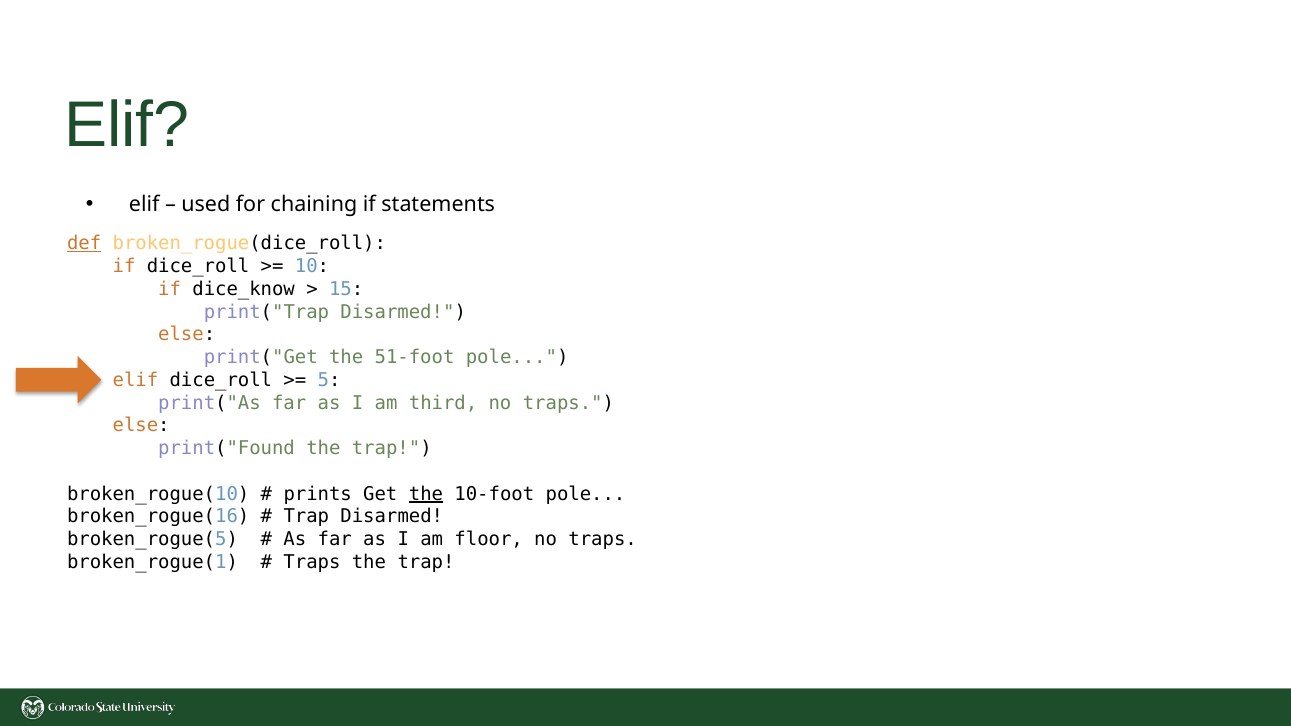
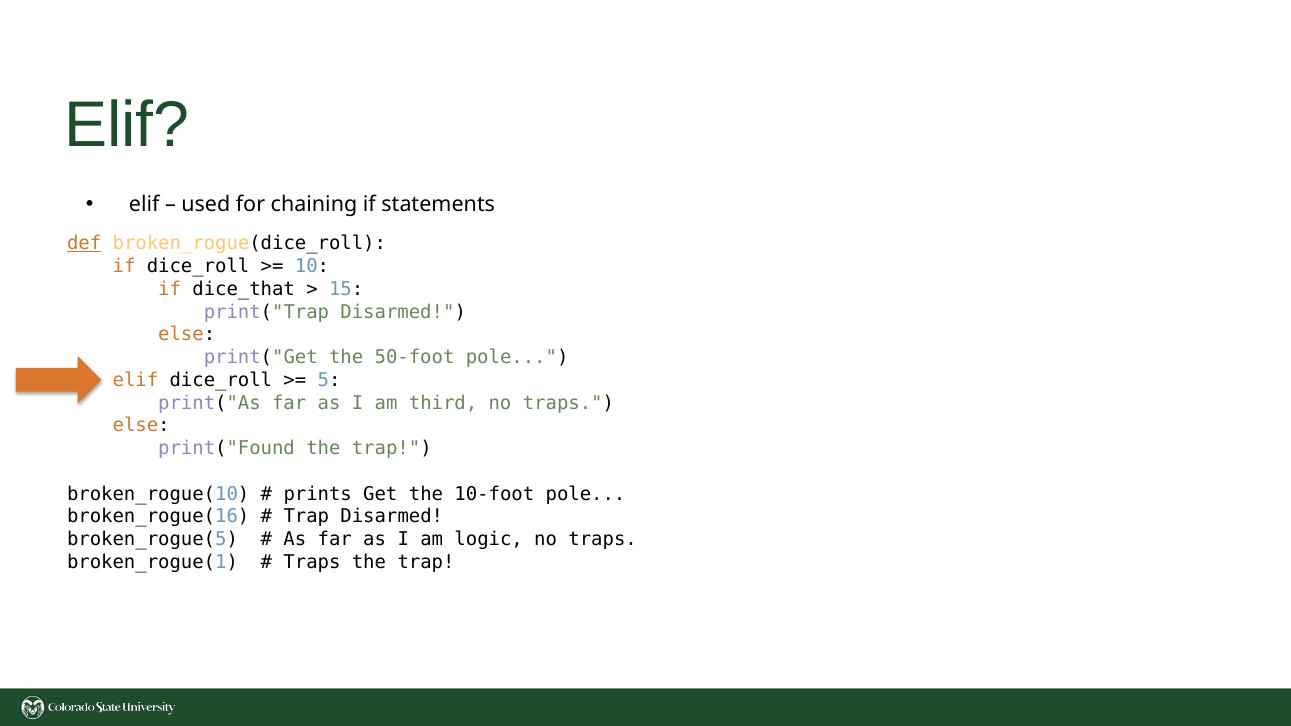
dice_know: dice_know -> dice_that (244, 289)
51-foot: 51-foot -> 50-foot (415, 357)
the underline: present -> none (426, 494)
floor: floor -> logic (489, 540)
